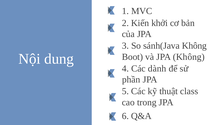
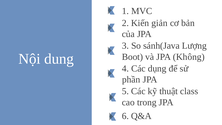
khởi: khởi -> giản (160, 23)
sánh(Java Không: Không -> Lượng (194, 46)
dành: dành -> dụng (157, 68)
